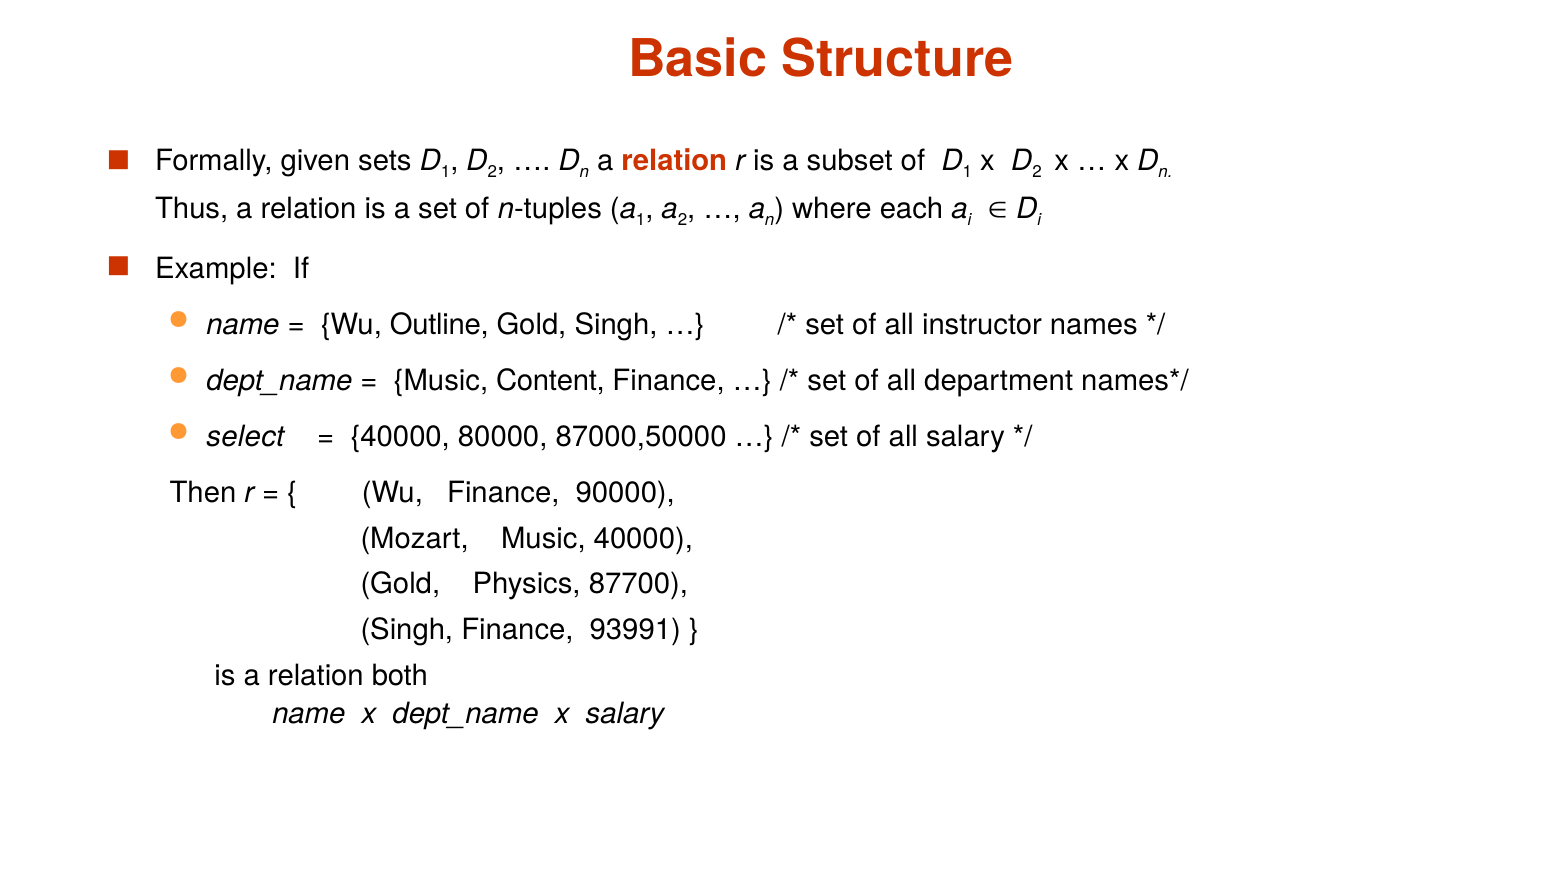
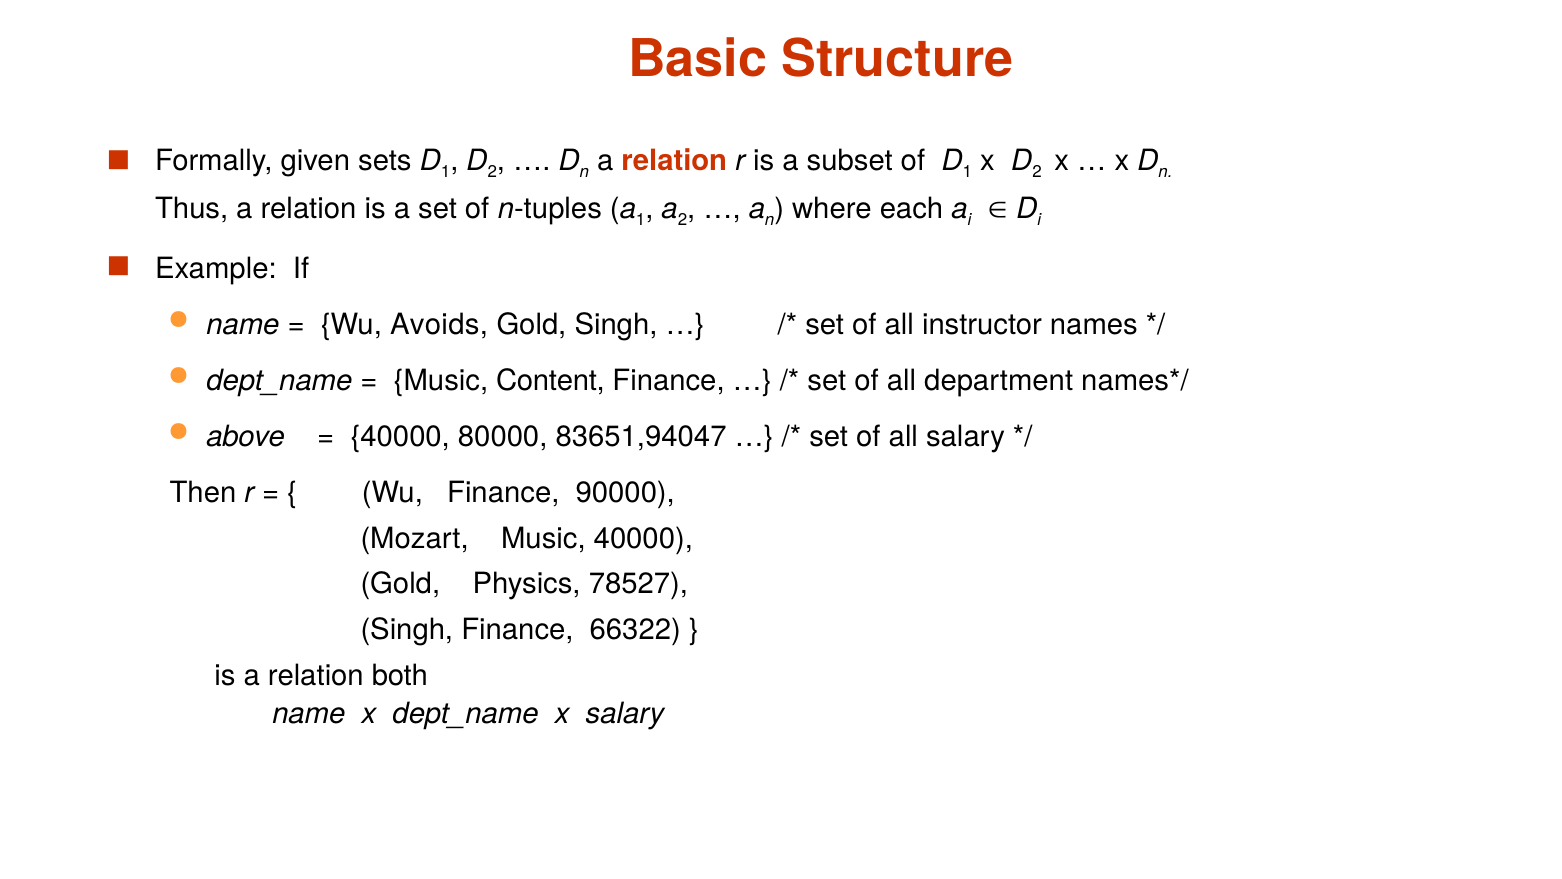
Outline: Outline -> Avoids (439, 325)
select: select -> above (246, 437)
87000,50000: 87000,50000 -> 83651,94047 (641, 437)
87700: 87700 -> 78527 (638, 584)
93991: 93991 -> 66322 (635, 630)
